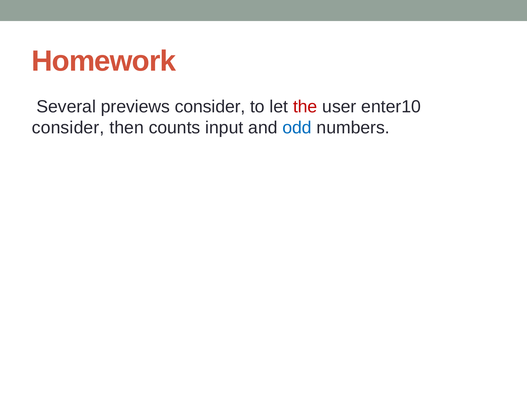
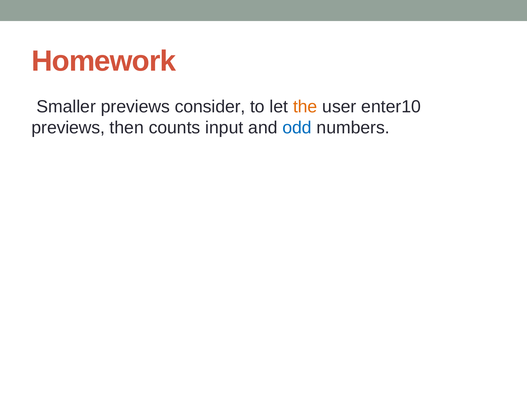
Several: Several -> Smaller (66, 107)
the colour: red -> orange (305, 107)
consider: consider -> previews (68, 128)
